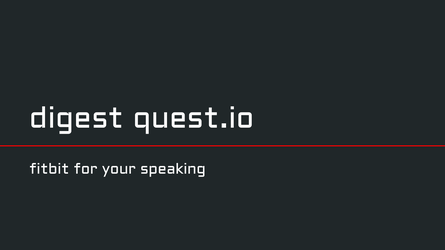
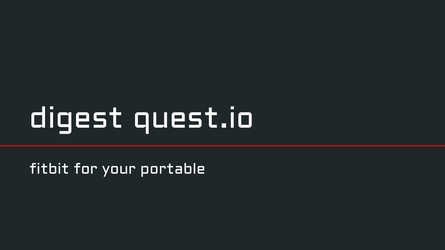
speaking: speaking -> portable (173, 169)
